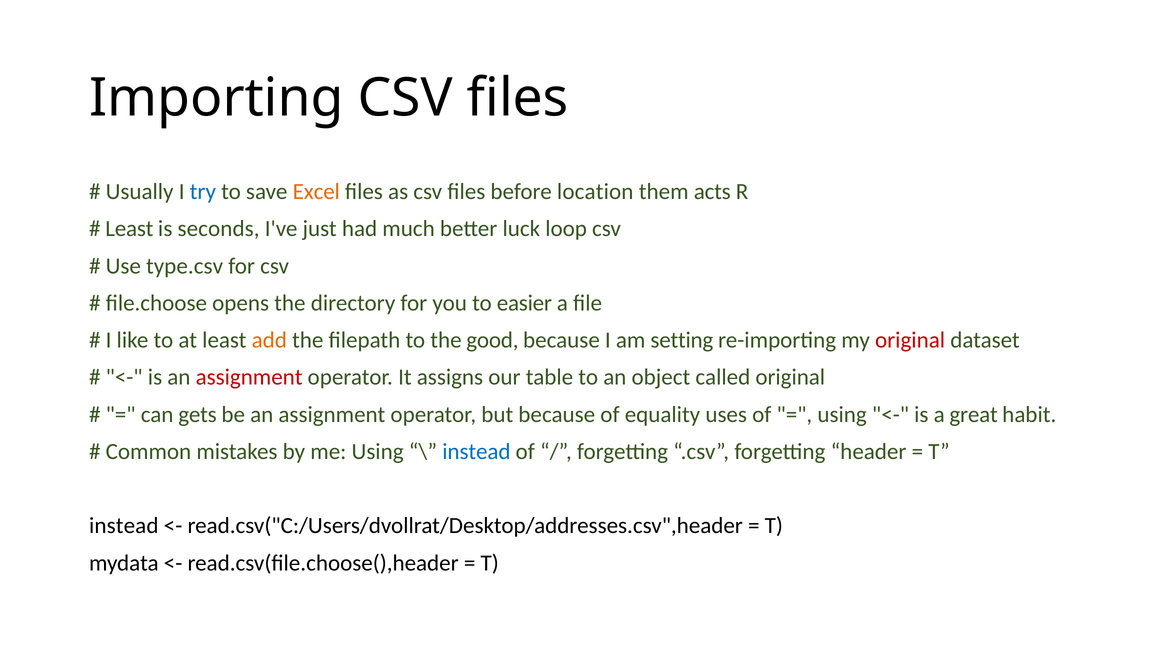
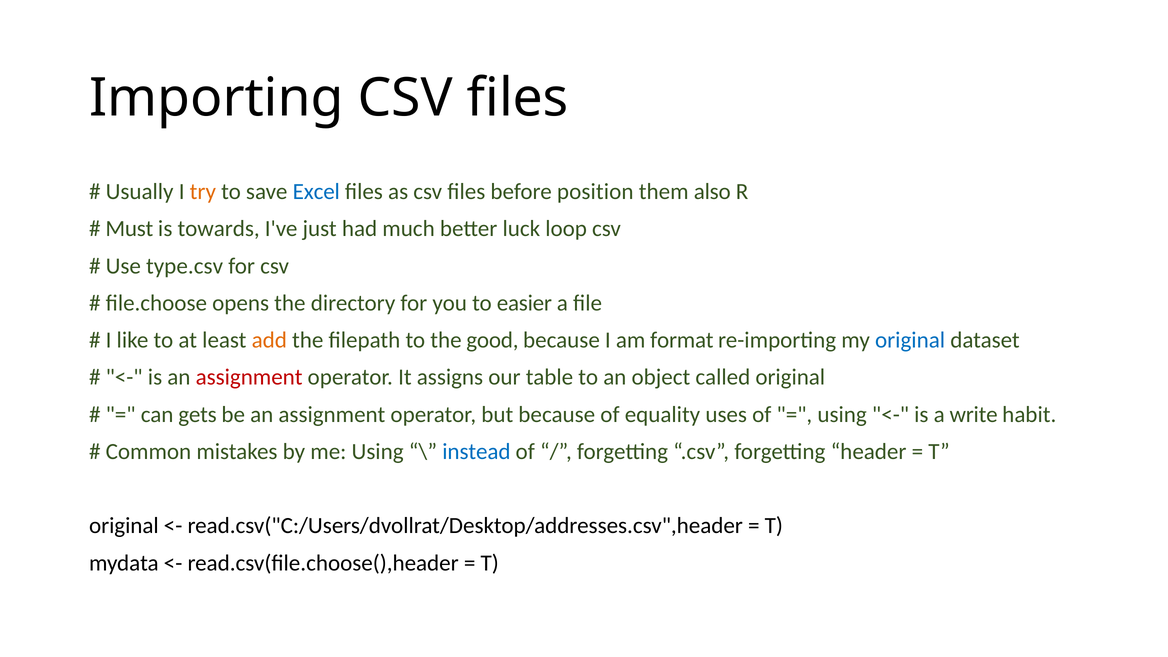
try colour: blue -> orange (203, 192)
Excel colour: orange -> blue (316, 192)
location: location -> position (595, 192)
acts: acts -> also (712, 192)
Least: Least -> Must (129, 229)
seconds: seconds -> towards (219, 229)
setting: setting -> format (682, 340)
original colour: red -> blue (910, 340)
great: great -> write (974, 414)
instead: instead -> original (124, 526)
